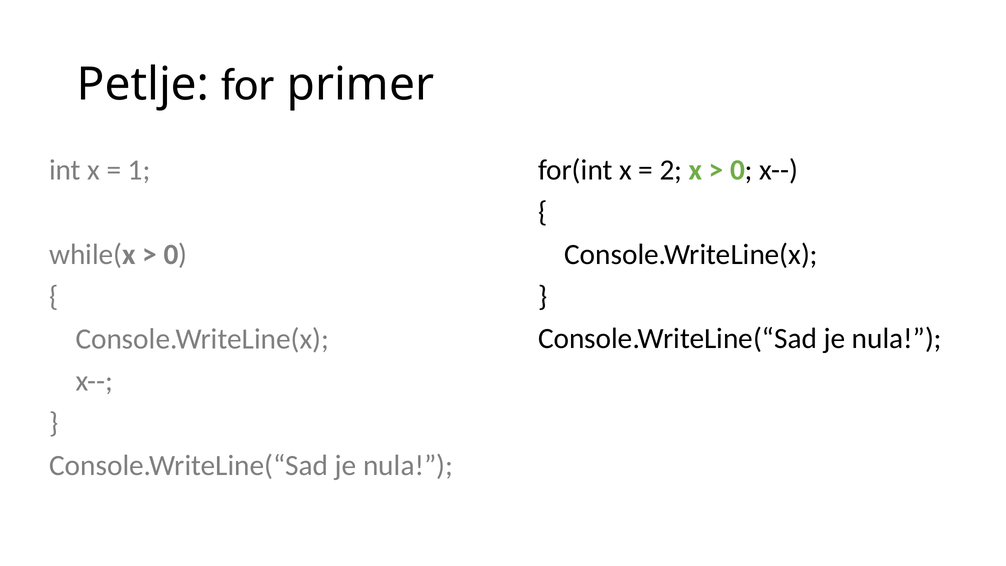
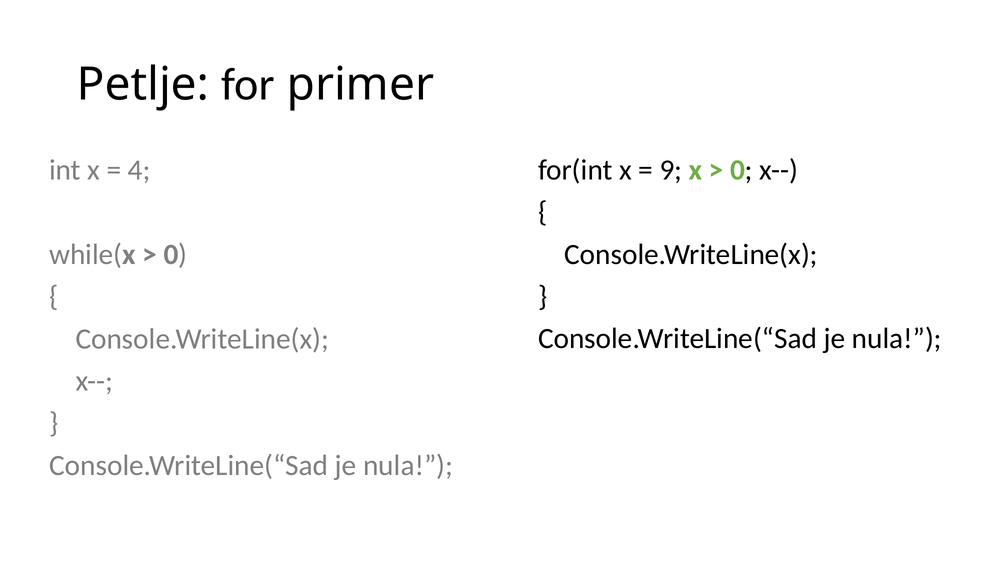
2: 2 -> 9 (671, 170)
1: 1 -> 4 (139, 170)
